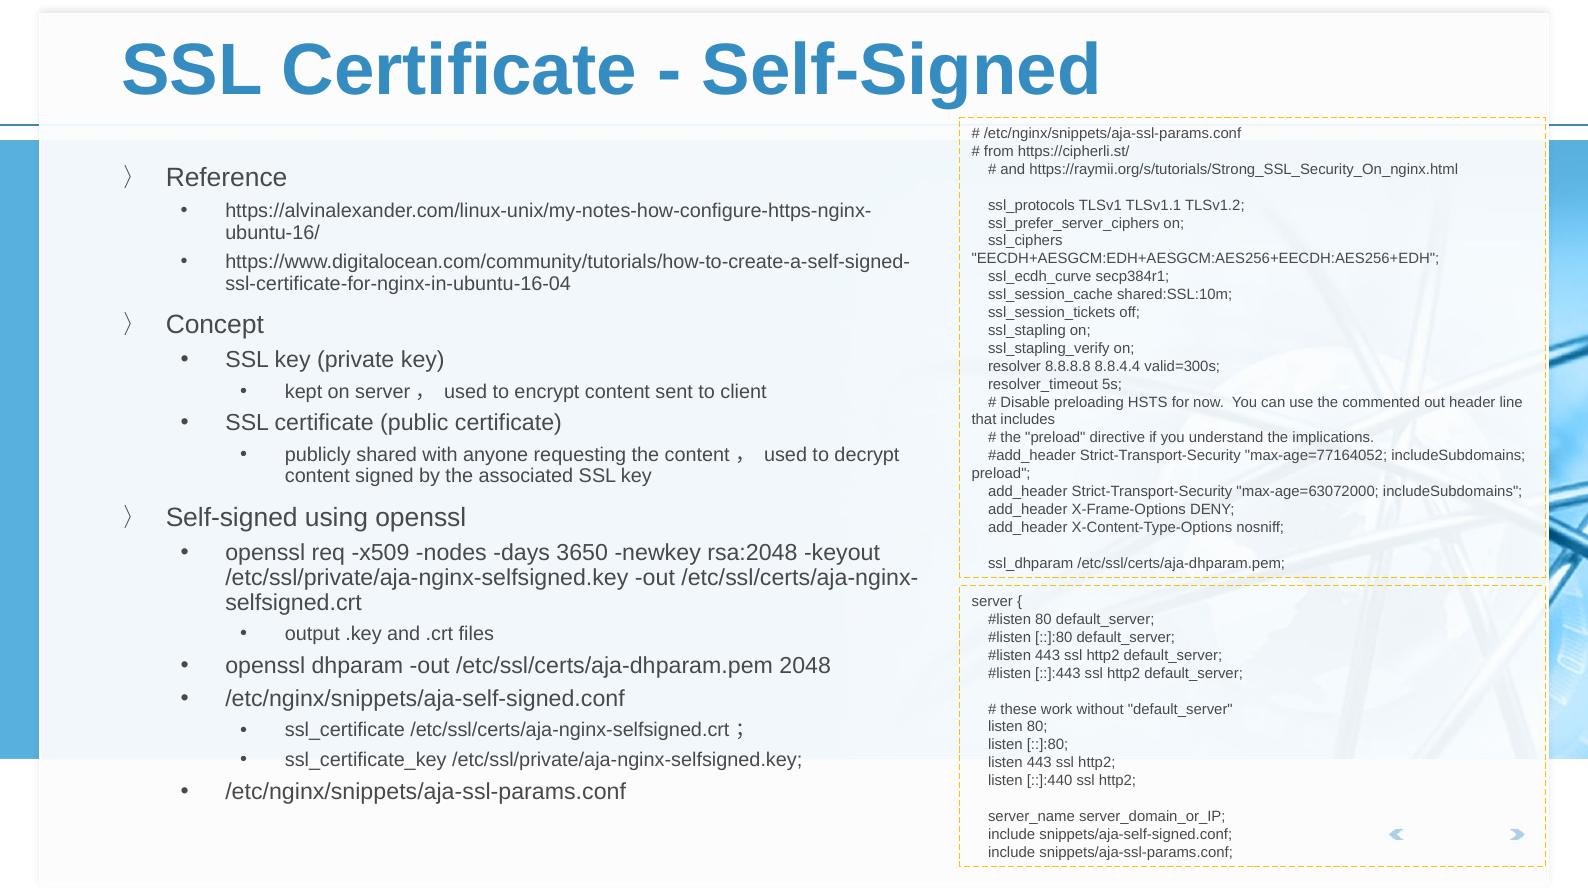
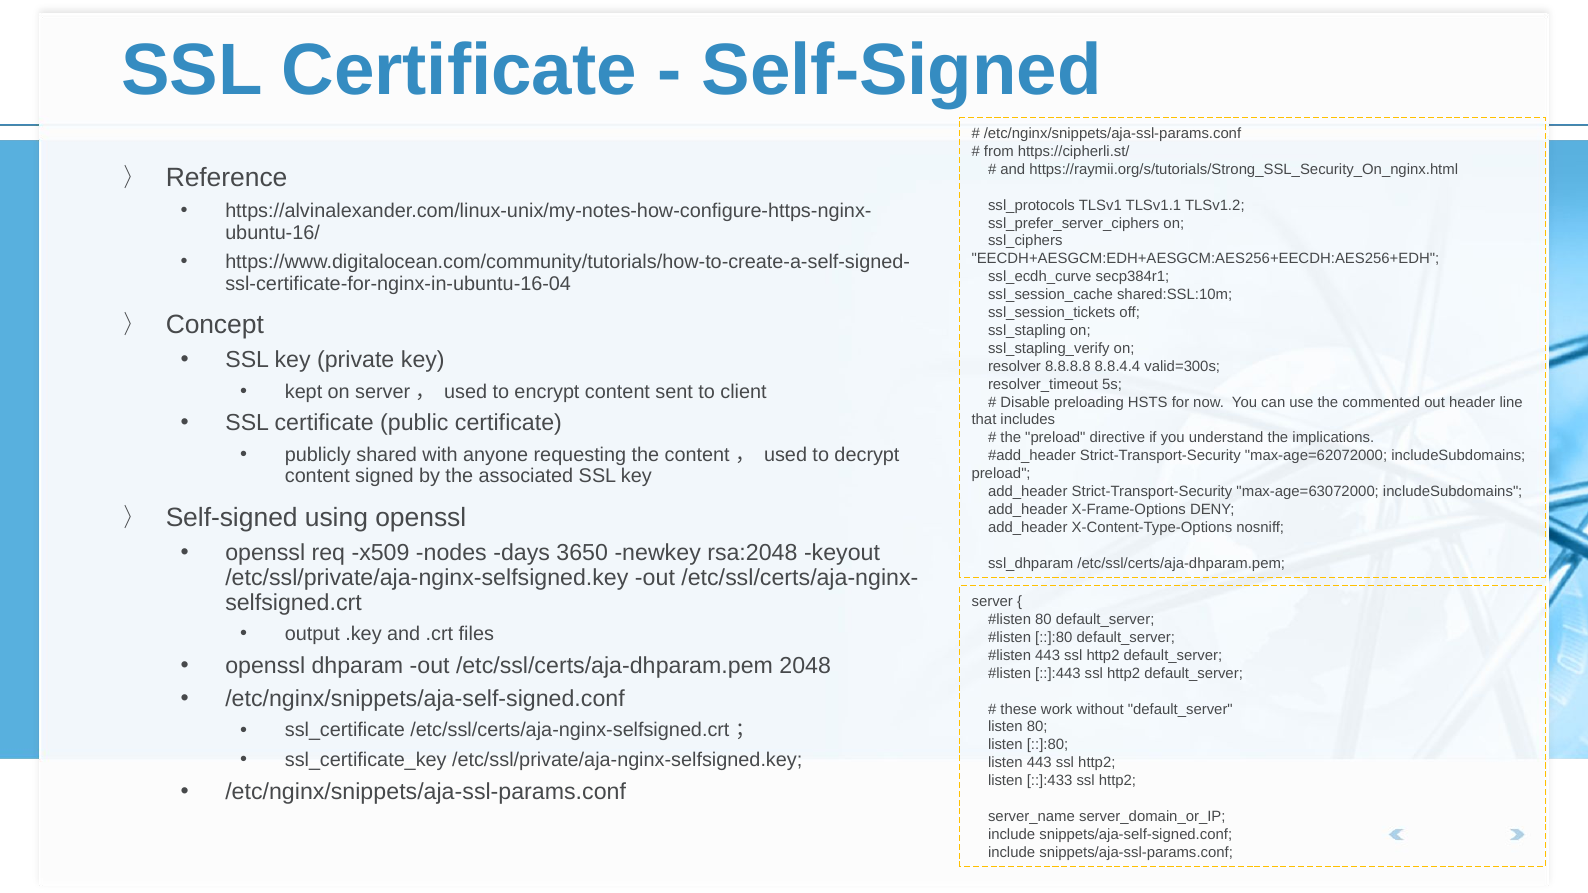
max-age=77164052: max-age=77164052 -> max-age=62072000 (1316, 456)
::]:440: ::]:440 -> ::]:433 (1050, 781)
